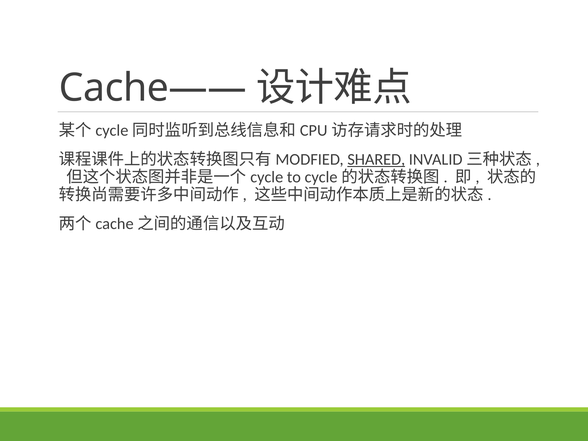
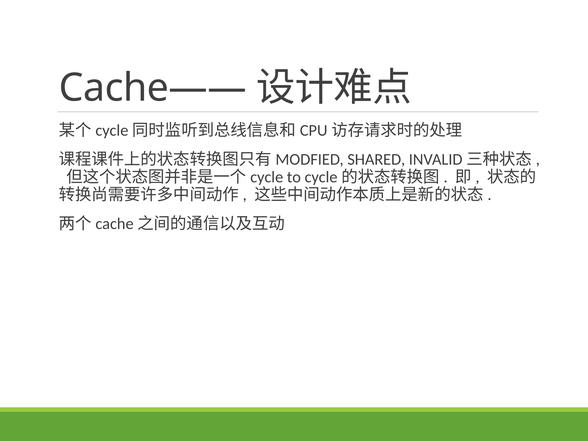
SHARED underline: present -> none (376, 159)
